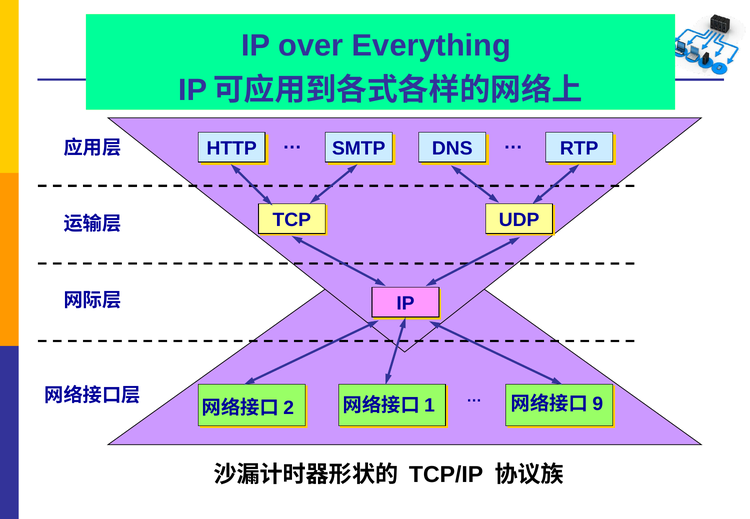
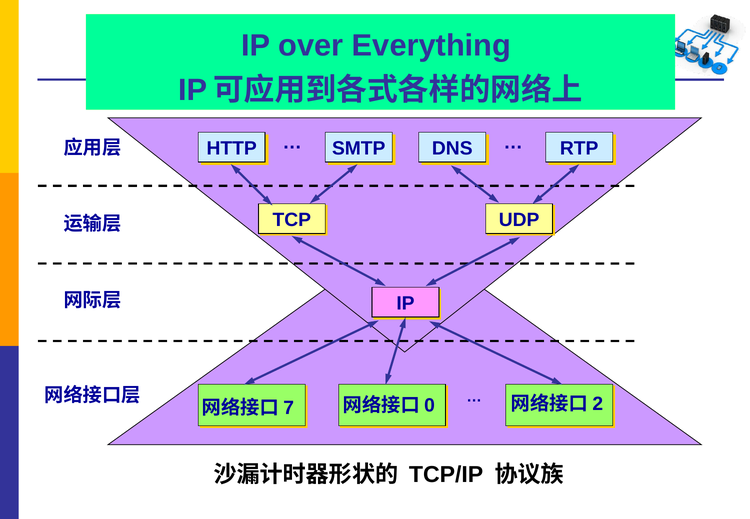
2: 2 -> 7 (289, 408)
1: 1 -> 0 (430, 406)
9: 9 -> 2 (598, 404)
